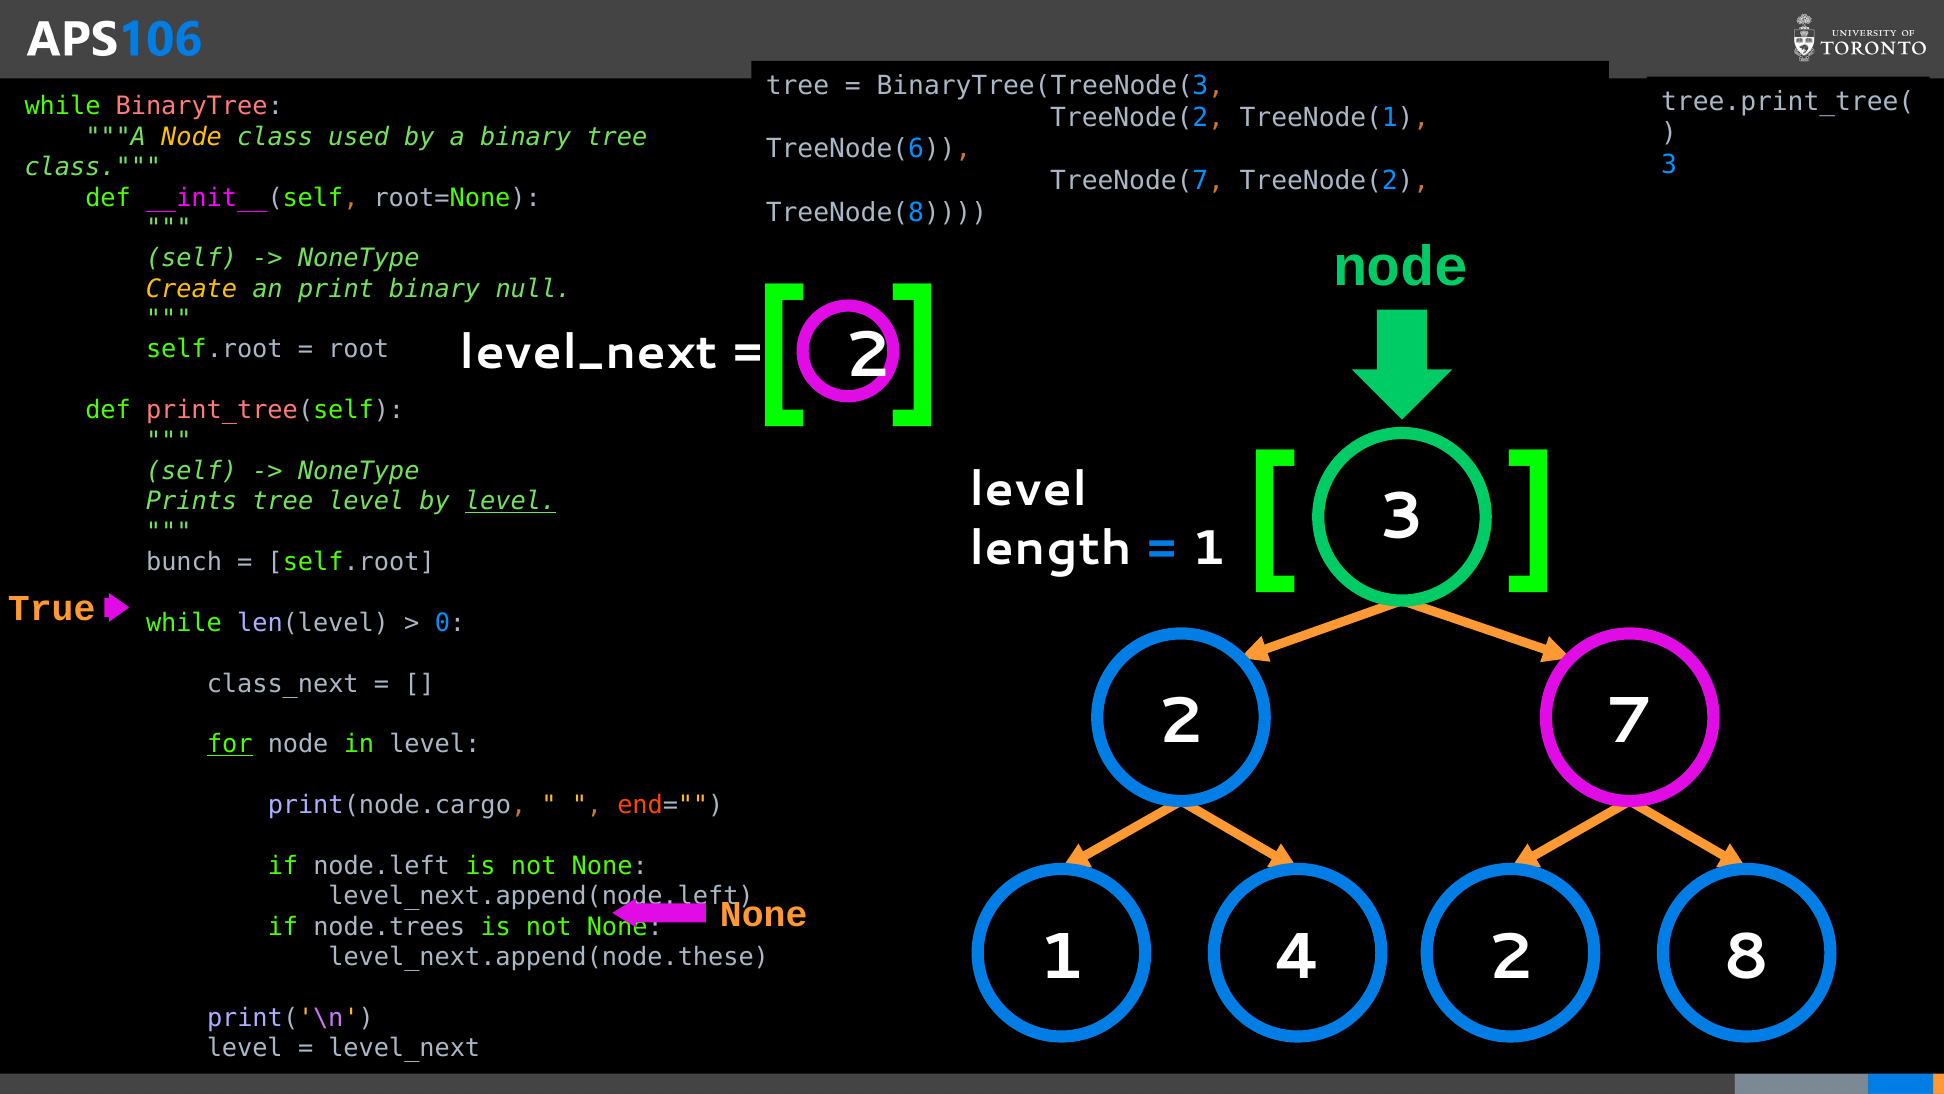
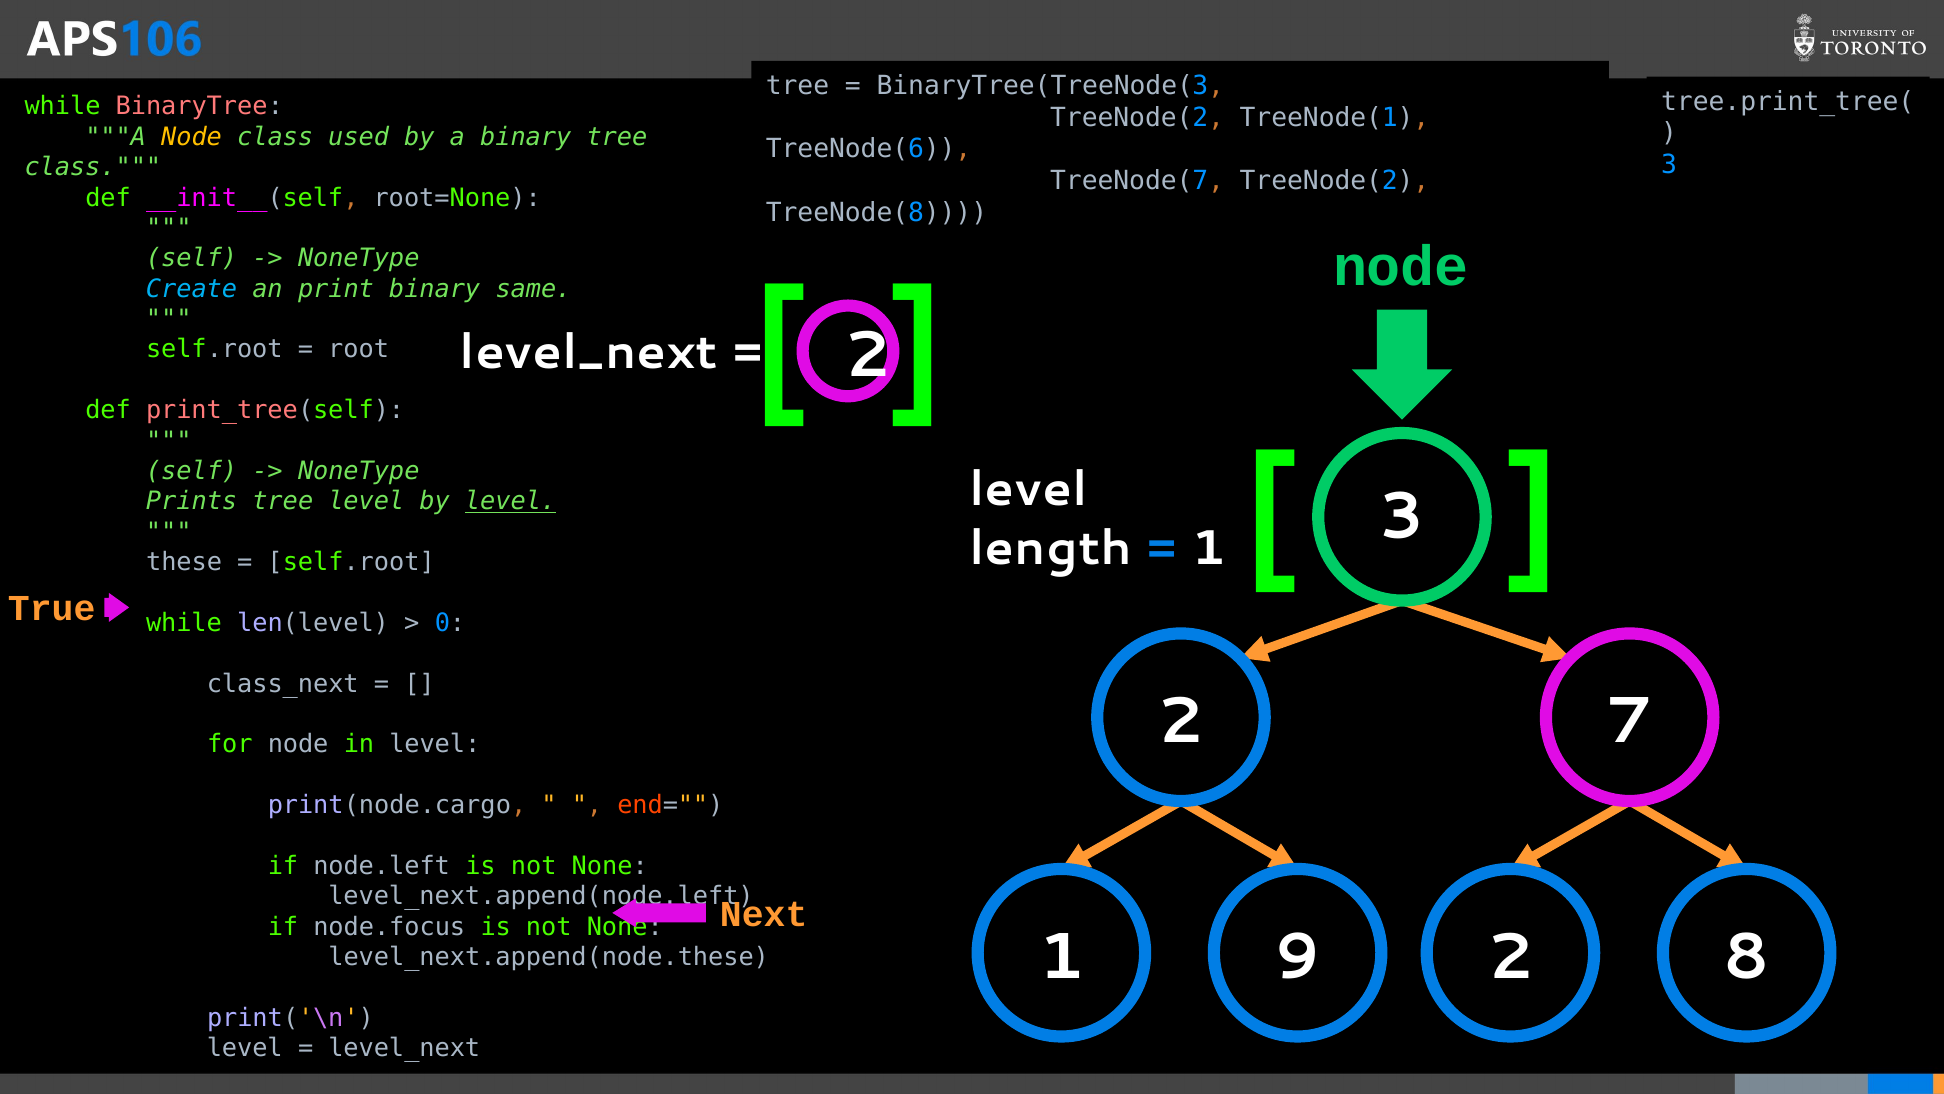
Create colour: yellow -> light blue (192, 289)
null: null -> same (533, 289)
bunch: bunch -> these (184, 562)
for underline: present -> none (230, 744)
None: None -> Next (764, 914)
node.trees: node.trees -> node.focus (389, 926)
4: 4 -> 9 (1298, 957)
